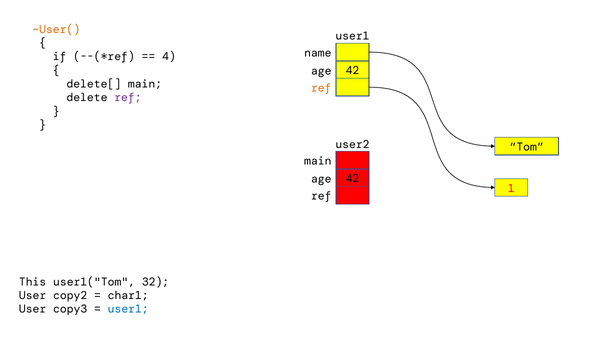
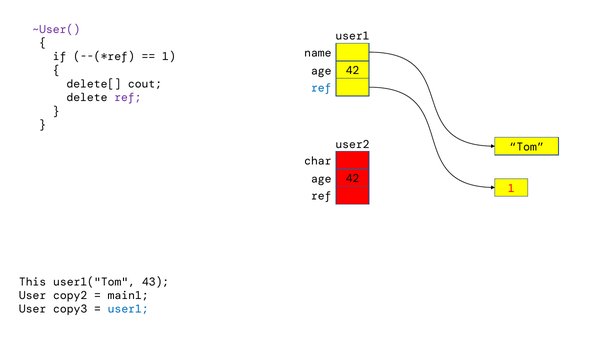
~User( colour: orange -> purple (56, 29)
4: 4 -> 1 (169, 57)
delete[ main: main -> cout (145, 84)
ref colour: orange -> blue (321, 88)
main: main -> char (318, 161)
32: 32 -> 43 (156, 282)
char1: char1 -> main1 (128, 296)
